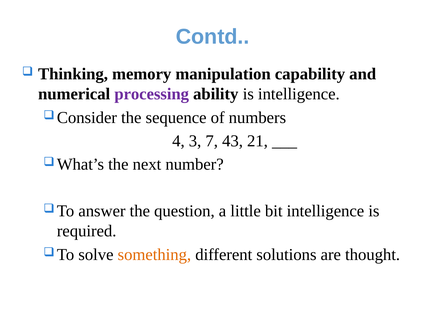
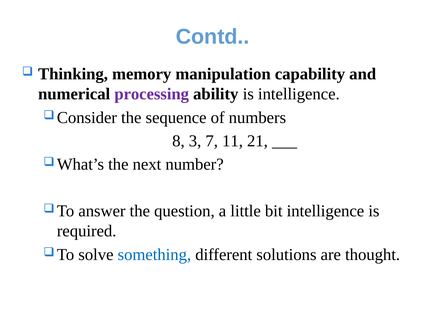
4: 4 -> 8 (178, 141)
43: 43 -> 11 (233, 141)
something colour: orange -> blue (154, 254)
